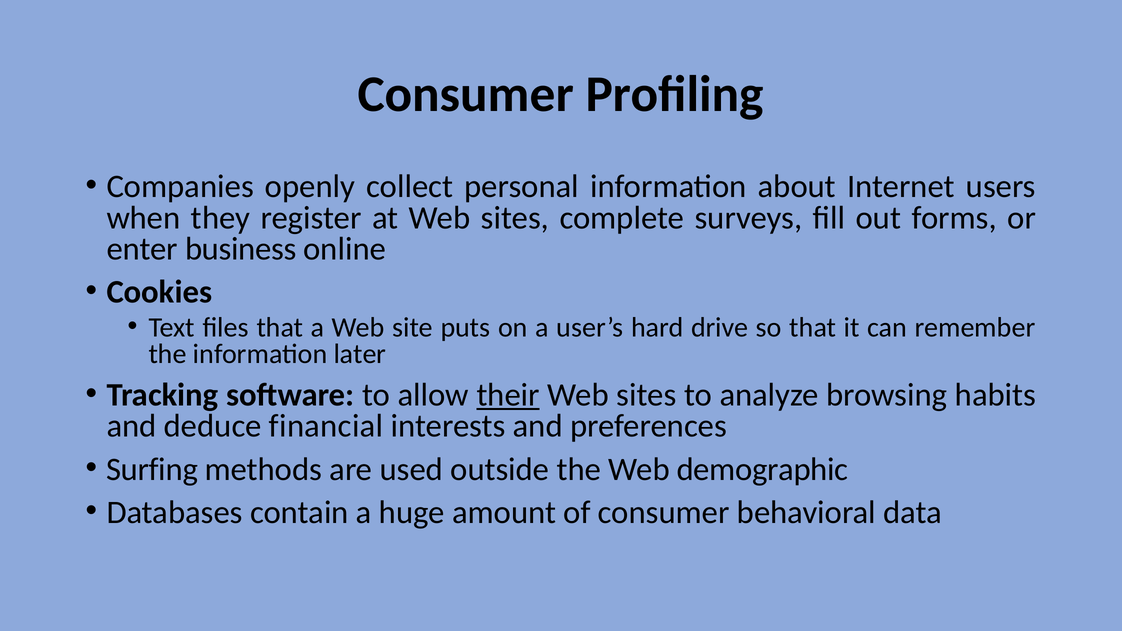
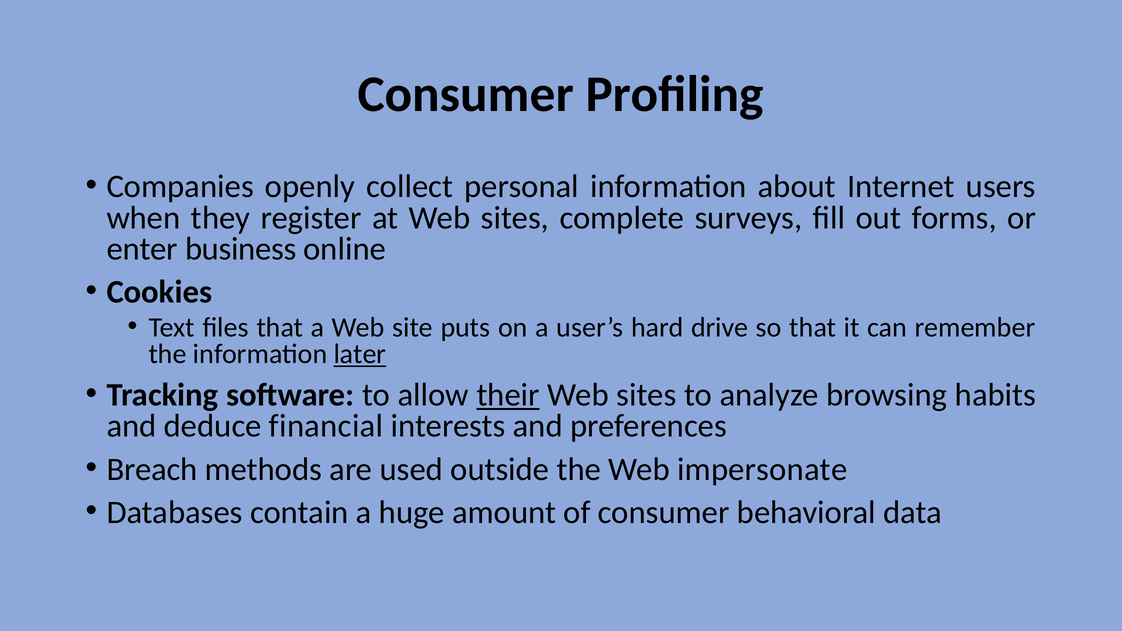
later underline: none -> present (360, 354)
Surfing: Surfing -> Breach (152, 469)
demographic: demographic -> impersonate (762, 469)
